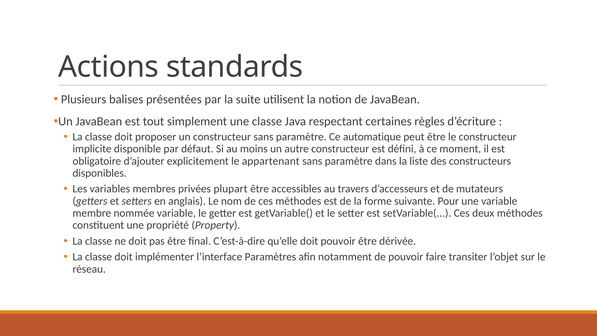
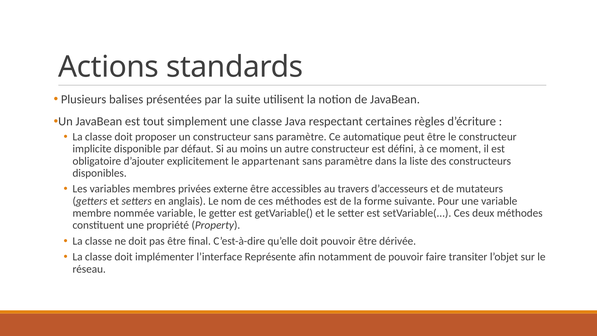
plupart: plupart -> externe (231, 189)
Paramètres: Paramètres -> Représente (270, 257)
